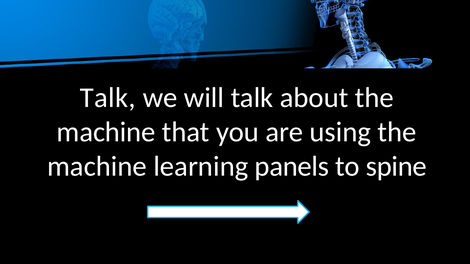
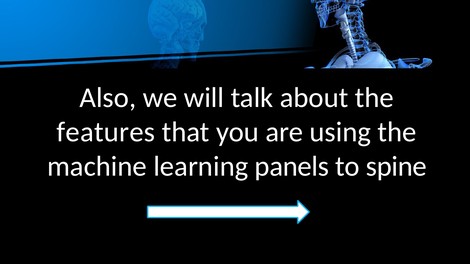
Talk: Talk -> Also (108, 98)
machine: machine -> features (106, 132)
